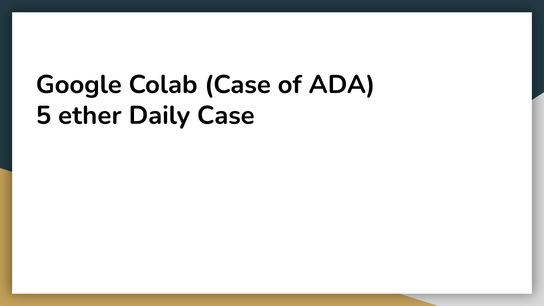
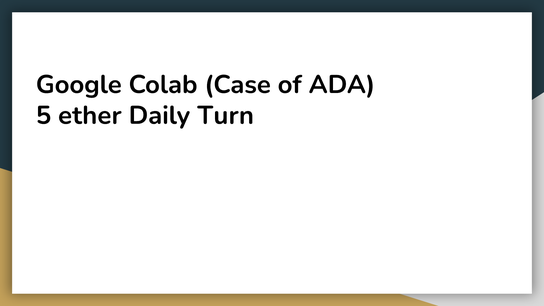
Daily Case: Case -> Turn (226, 115)
